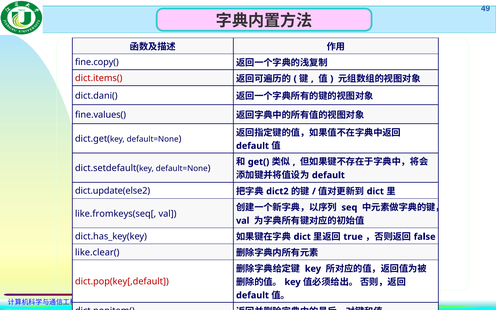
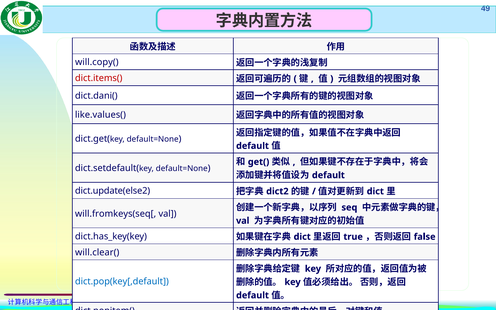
fine.copy(: fine.copy( -> will.copy( (97, 62)
fine.values(: fine.values( -> like.values( (100, 115)
like.fromkeys(seq[: like.fromkeys(seq[ -> will.fromkeys(seq[ (116, 214)
like.clear(: like.clear( -> will.clear( (97, 252)
dict.pop(key[,default colour: red -> blue (122, 281)
